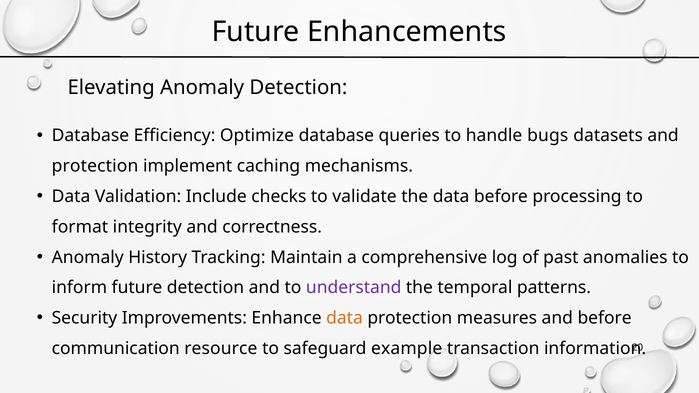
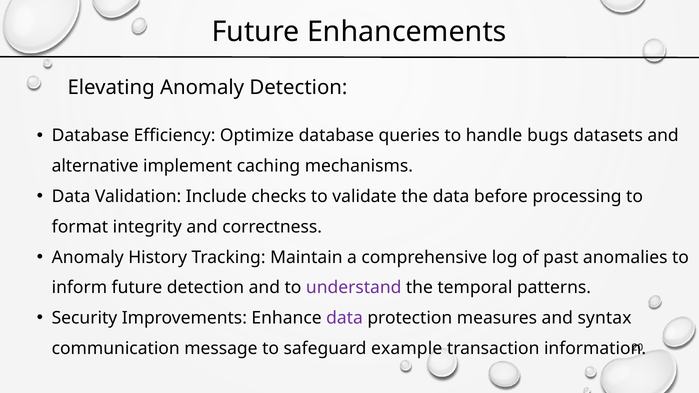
protection: protection -> alternative (95, 166)
data colour: orange -> purple (345, 318)
and before: before -> syntax (605, 318)
resource: resource -> message (221, 349)
